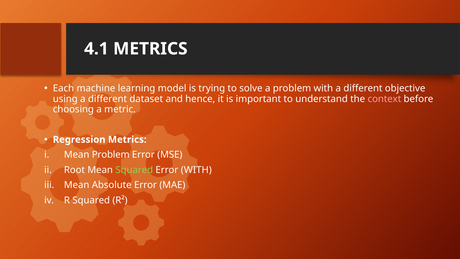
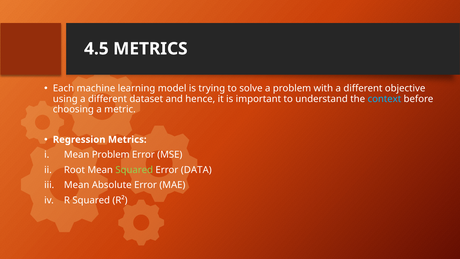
4.1: 4.1 -> 4.5 (96, 49)
context colour: pink -> light blue (384, 99)
Error WITH: WITH -> DATA (196, 170)
